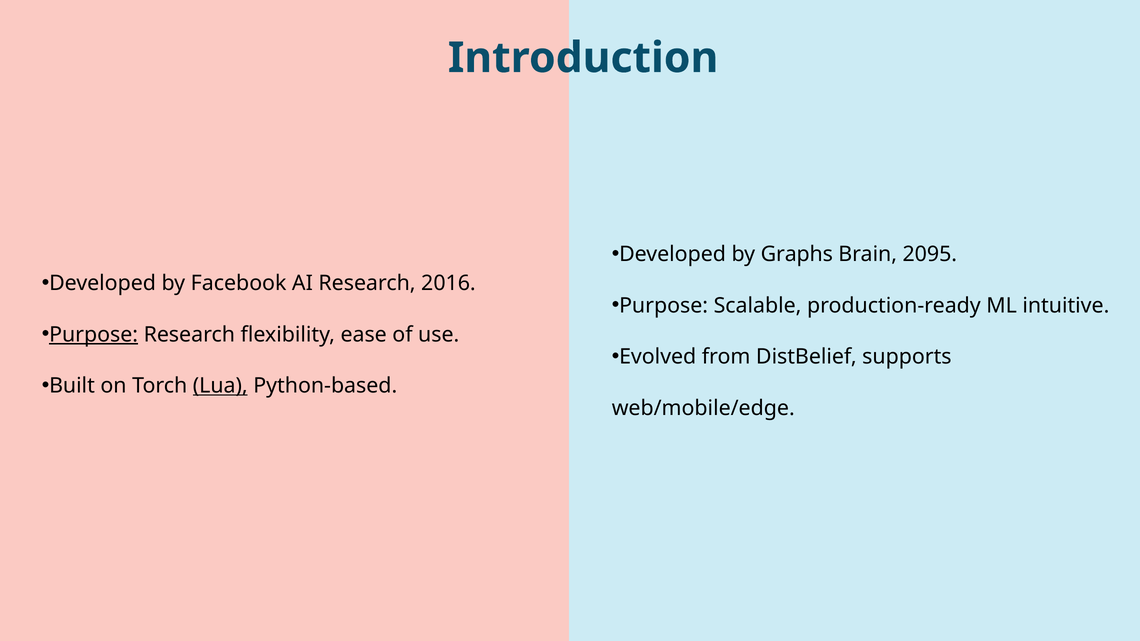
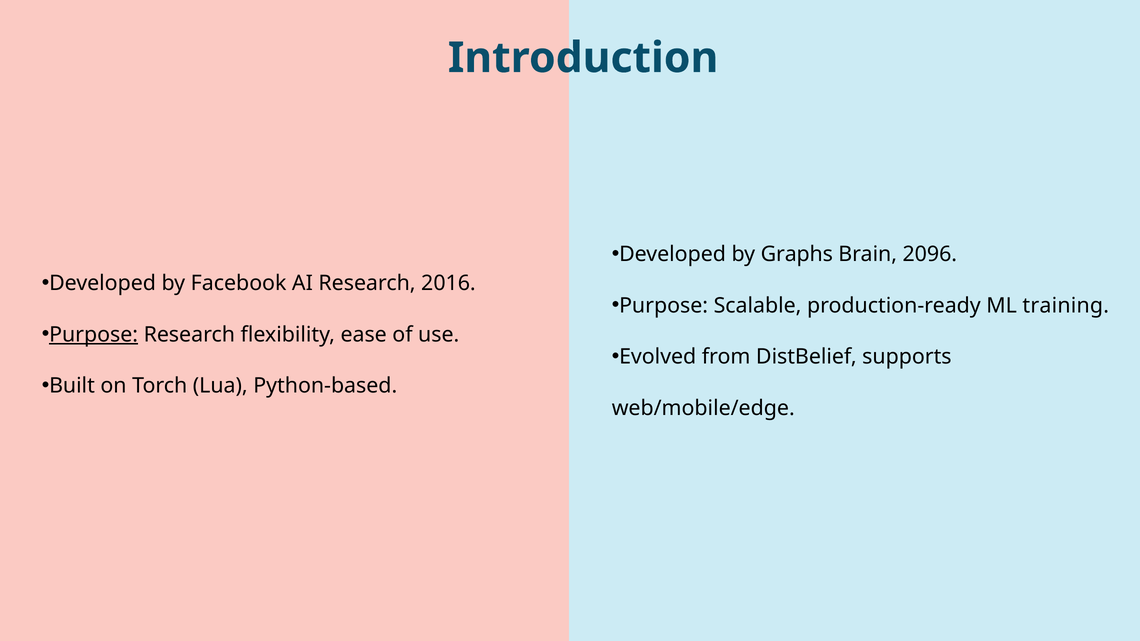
2095: 2095 -> 2096 (930, 254)
intuitive: intuitive -> training (1066, 306)
Lua underline: present -> none (220, 386)
